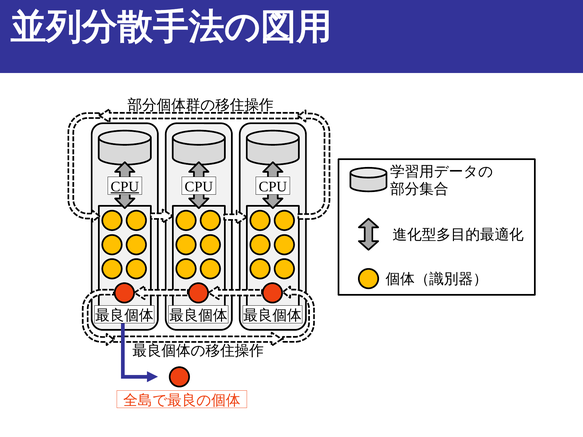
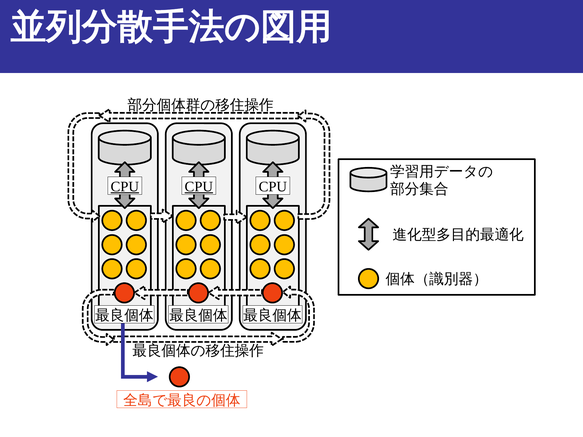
CPU underline: none -> present (199, 187)
